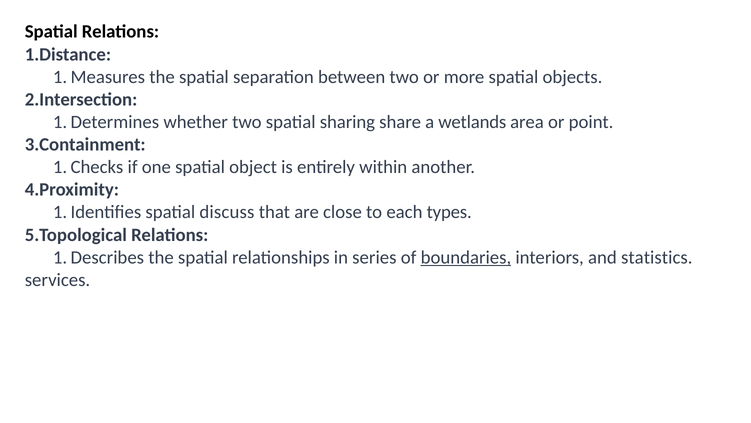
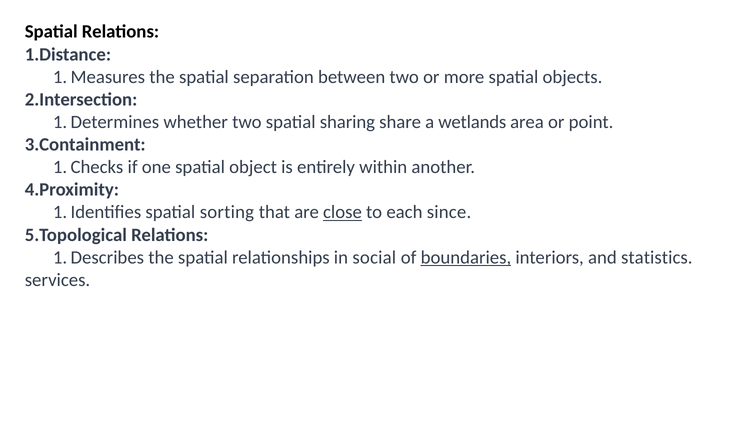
discuss: discuss -> sorting (227, 212)
close underline: none -> present (342, 212)
types: types -> since (449, 212)
series: series -> social (374, 257)
